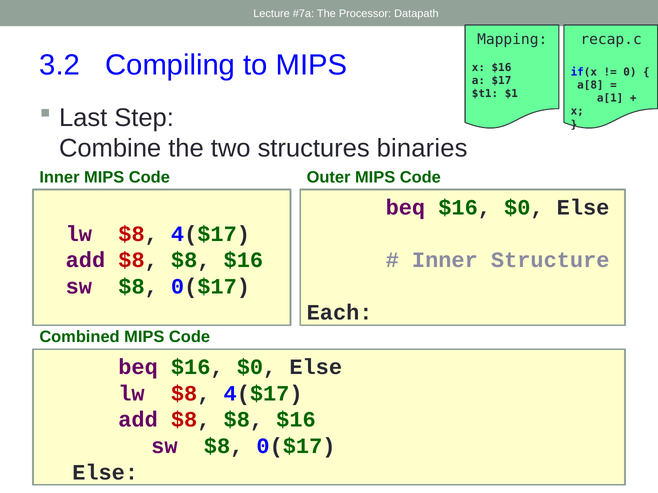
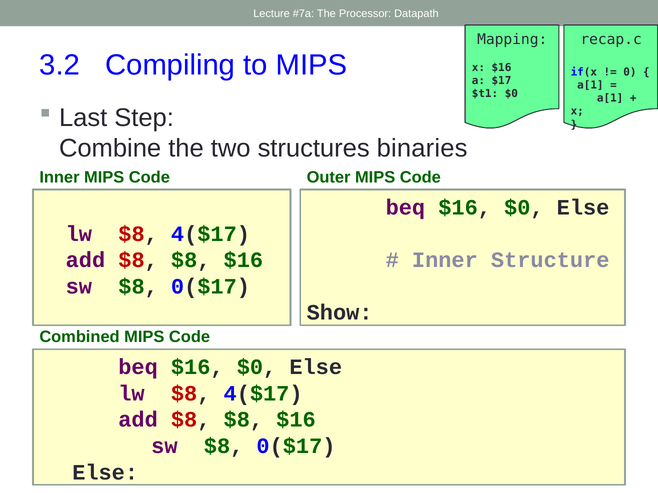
a[8: a[8 -> a[1 (590, 85)
$t1 $1: $1 -> $0 (511, 94)
Each: Each -> Show (340, 313)
